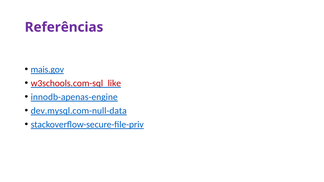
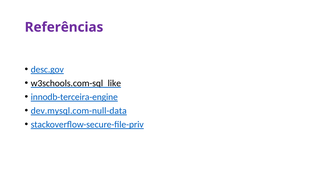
mais.gov: mais.gov -> desc.gov (47, 70)
w3schools.com-sql_like colour: red -> black (76, 83)
innodb-apenas-engine: innodb-apenas-engine -> innodb-terceira-engine (74, 97)
